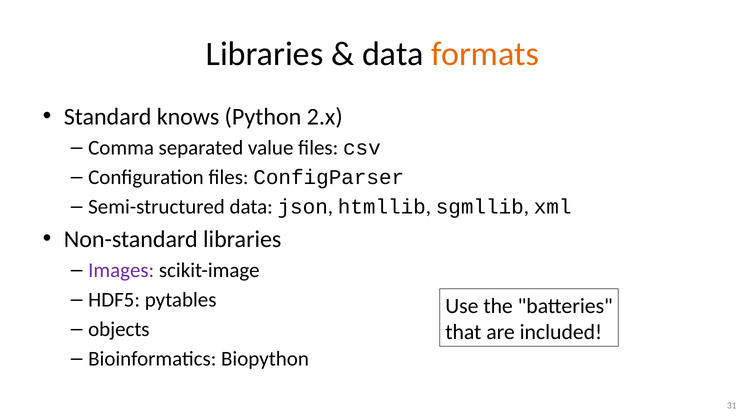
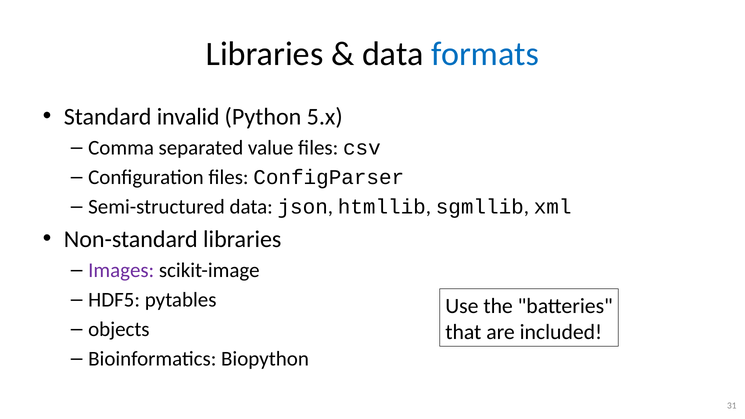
formats colour: orange -> blue (485, 54)
knows: knows -> invalid (188, 117)
2.x: 2.x -> 5.x (325, 117)
